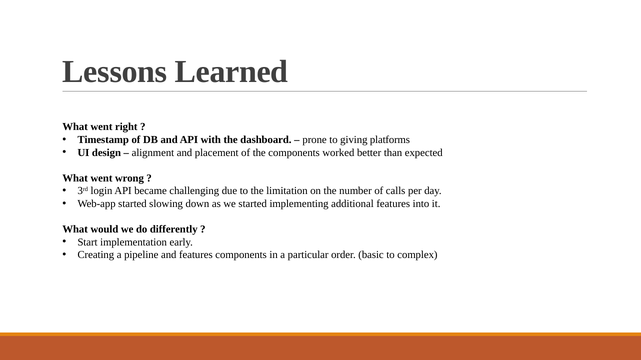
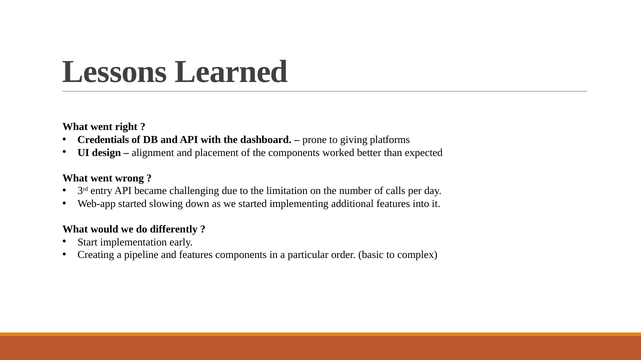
Timestamp: Timestamp -> Credentials (103, 140)
login: login -> entry (102, 191)
